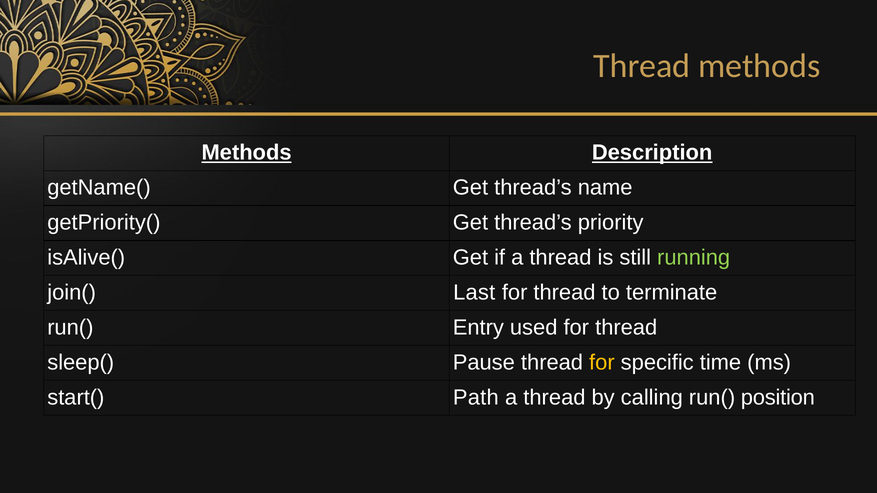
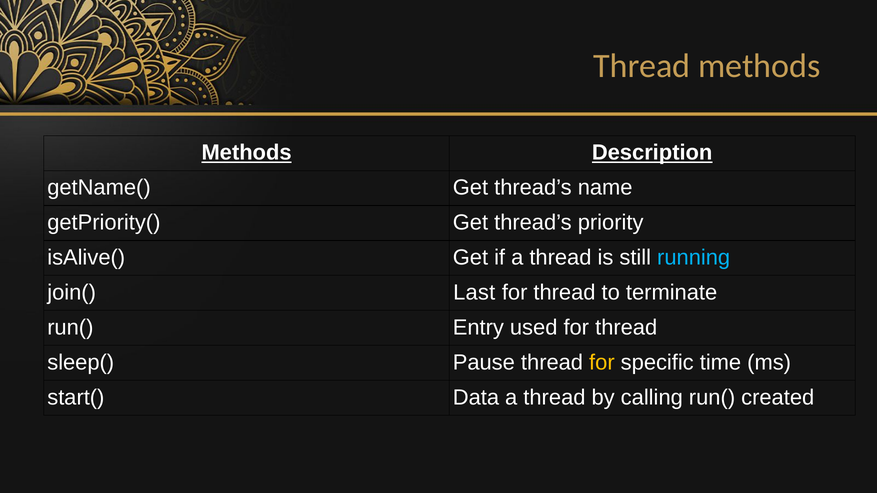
running colour: light green -> light blue (694, 258)
Path: Path -> Data (476, 398)
position: position -> created (778, 398)
